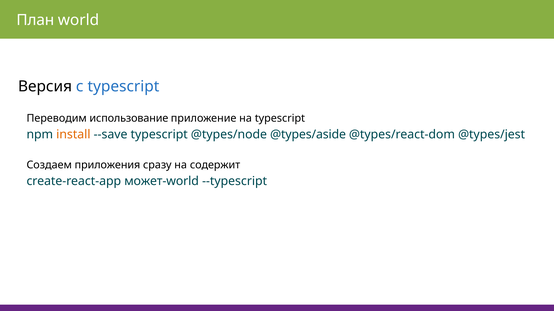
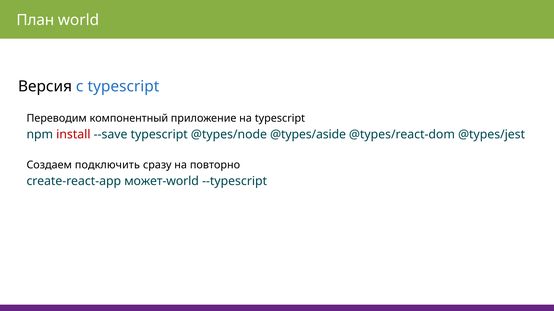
использование: использование -> компонентный (129, 119)
install colour: orange -> red (73, 135)
приложения: приложения -> подключить (107, 165)
содержит: содержит -> повторно (215, 165)
